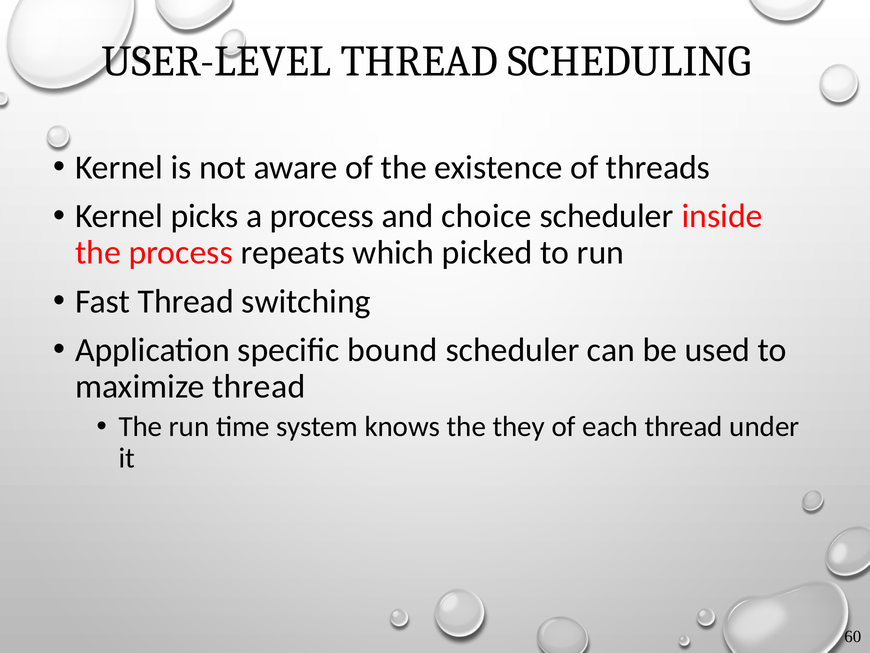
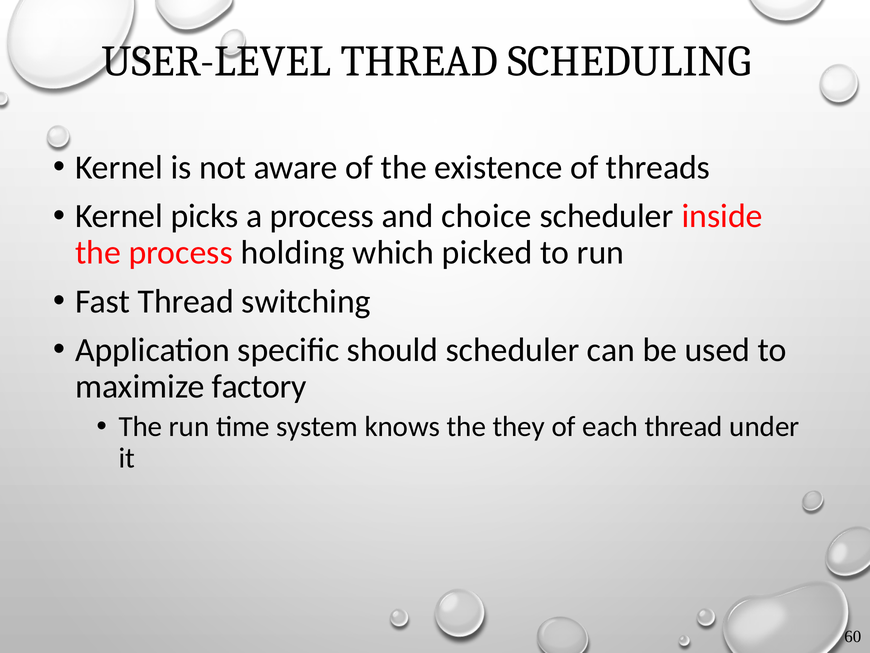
repeats: repeats -> holding (293, 253)
bound: bound -> should (393, 350)
maximize thread: thread -> factory (259, 386)
